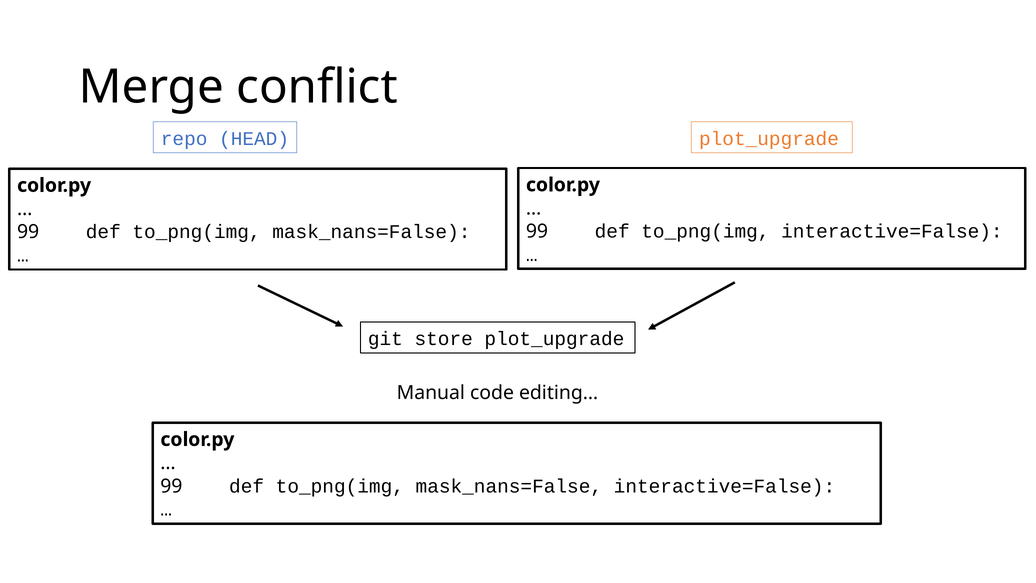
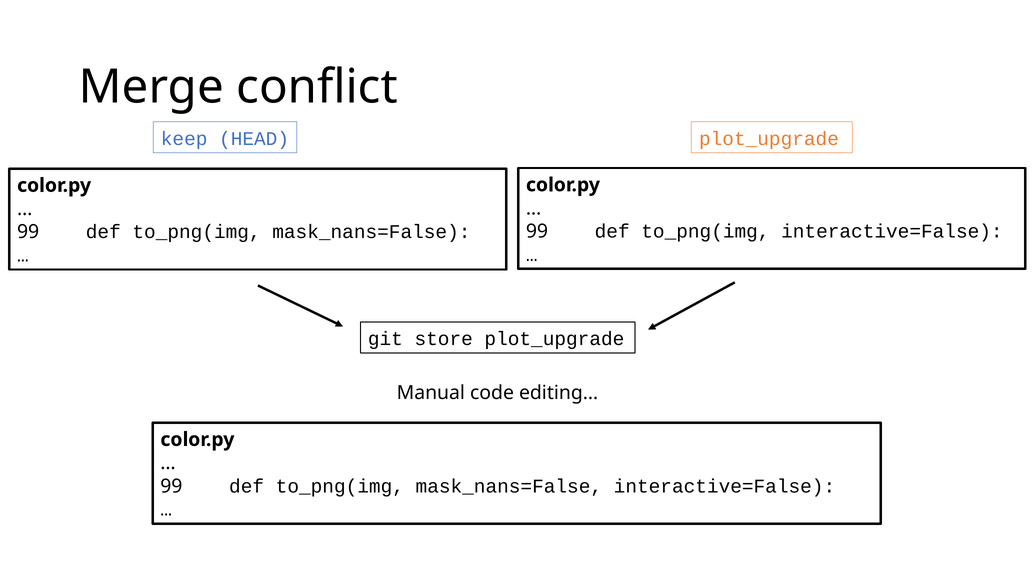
repo: repo -> keep (184, 139)
